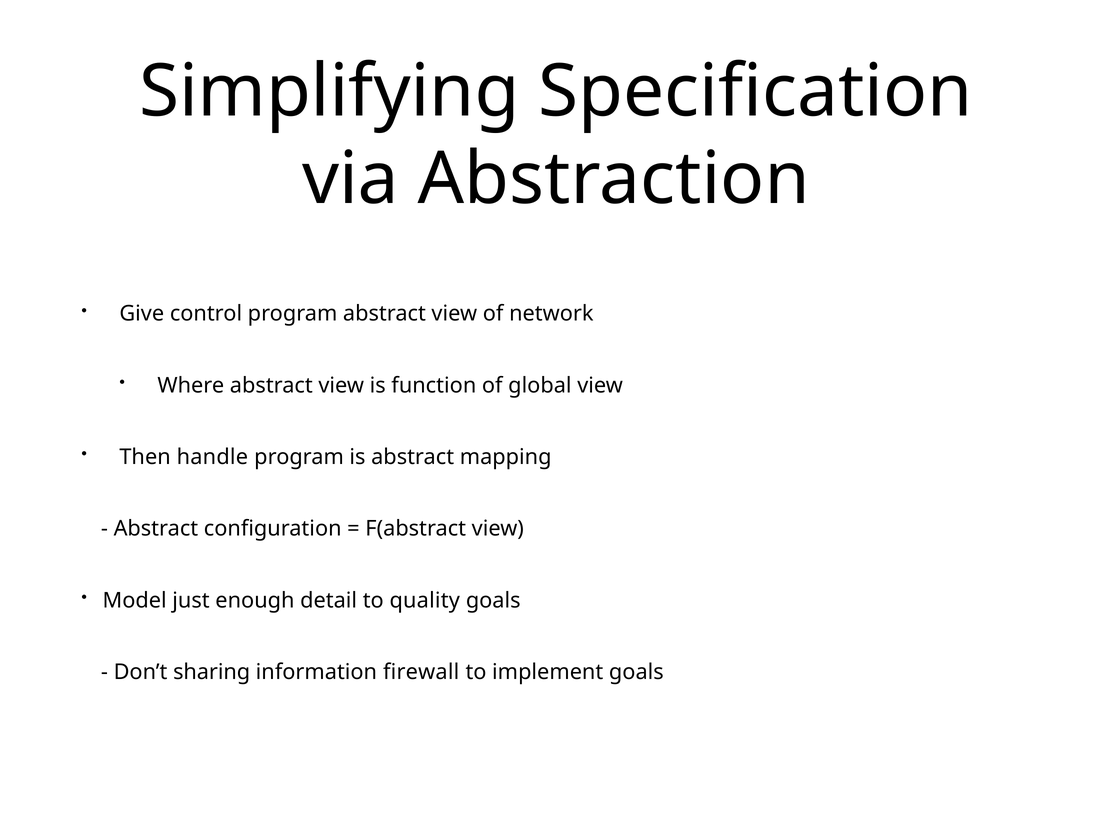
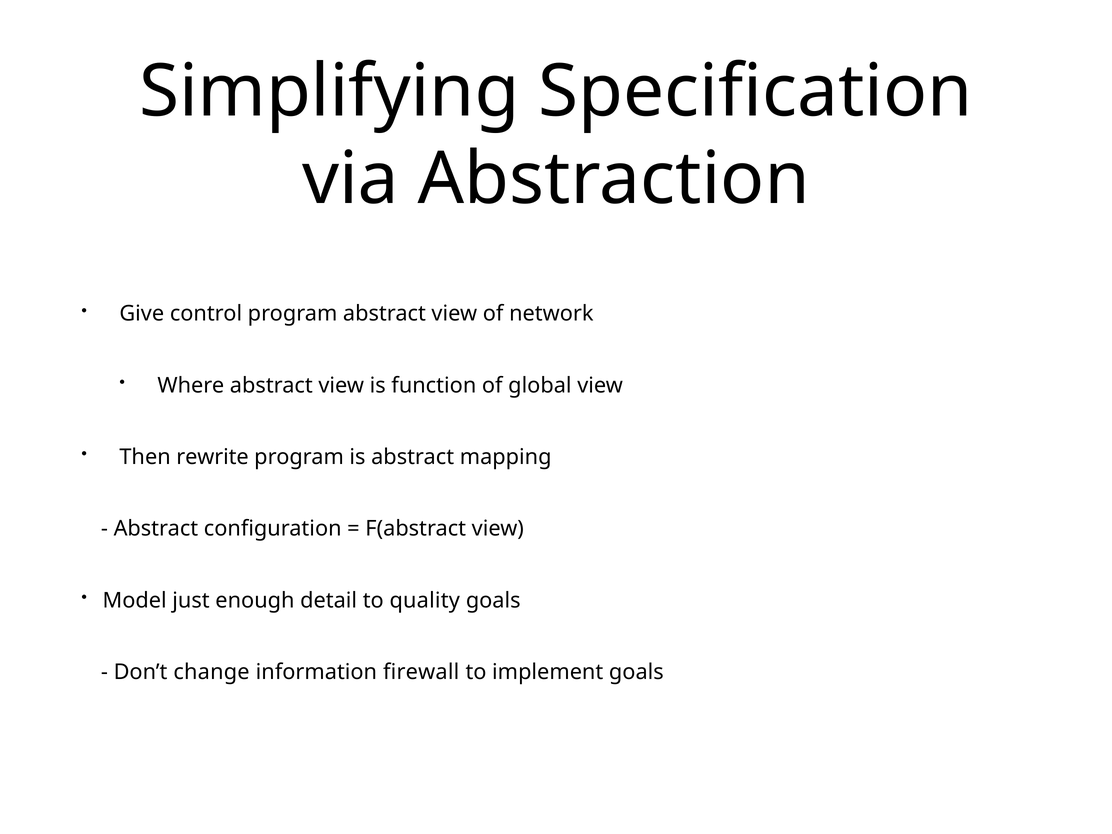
handle: handle -> rewrite (213, 457)
sharing: sharing -> change (212, 672)
